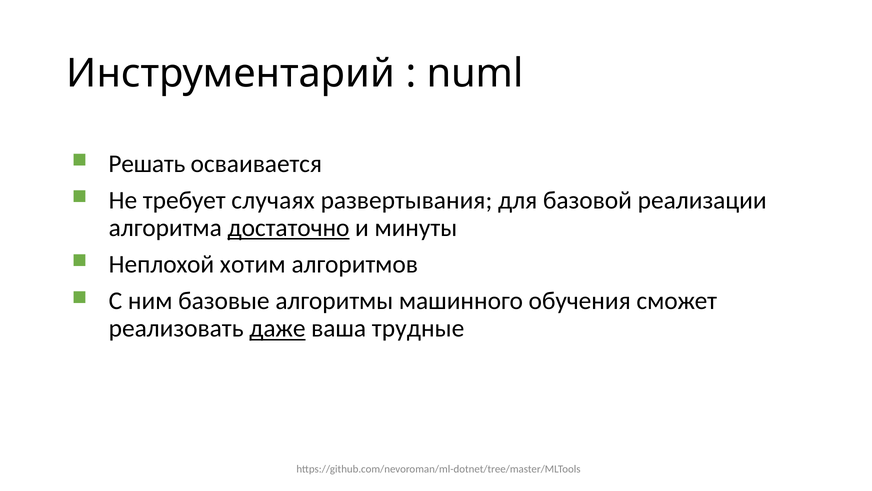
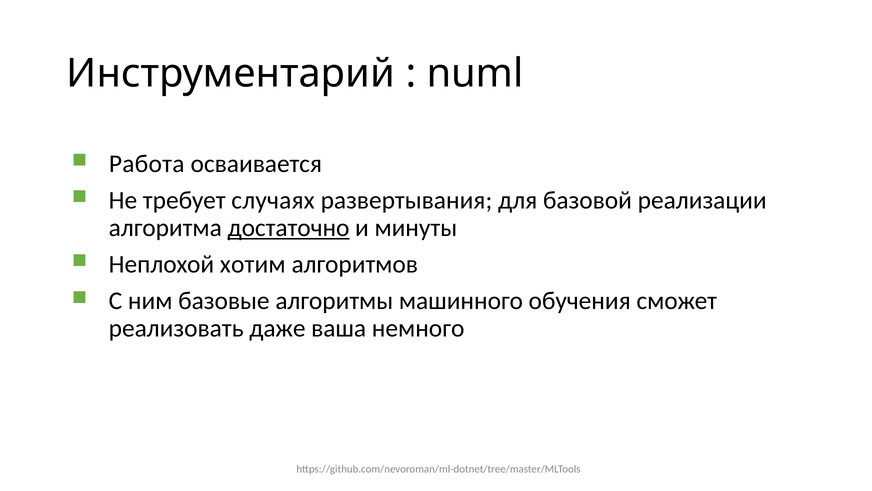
Решать: Решать -> Работа (147, 164)
даже underline: present -> none (277, 328)
трудные: трудные -> немного (418, 328)
